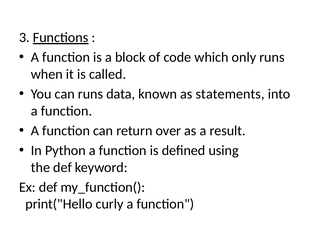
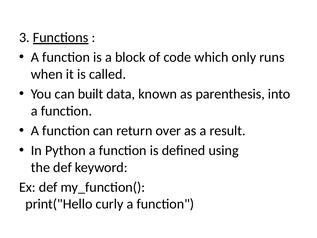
can runs: runs -> built (91, 94)
statements: statements -> parenthesis (230, 94)
